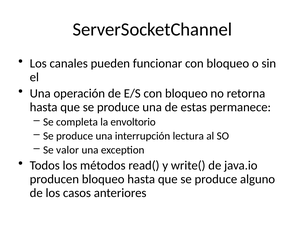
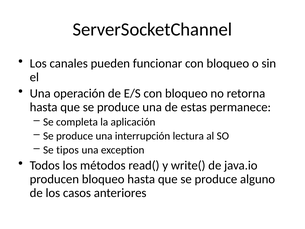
envoltorio: envoltorio -> aplicación (133, 122)
valor: valor -> tipos (68, 150)
